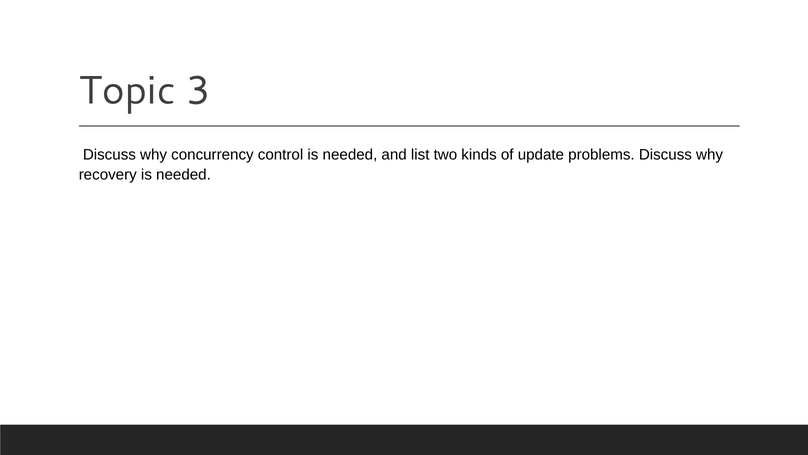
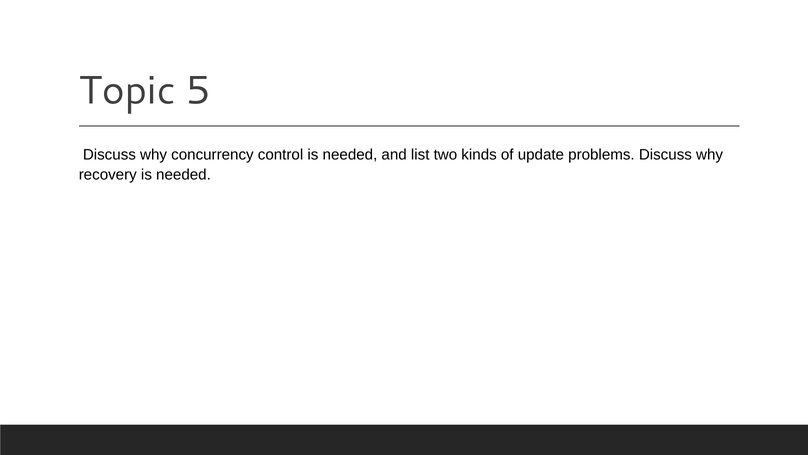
3: 3 -> 5 (198, 90)
